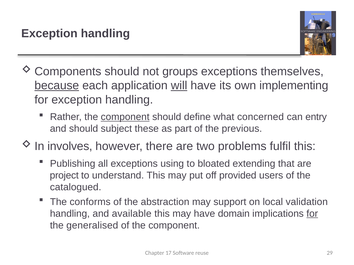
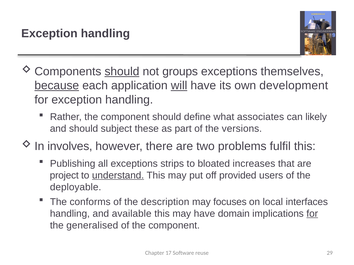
should underline: none -> present (122, 72)
implementing: implementing -> development (294, 86)
component underline: present -> none (125, 117)
concerned: concerned -> associates (261, 117)
entry: entry -> likely (316, 117)
previous: previous -> versions (242, 129)
using: using -> strips (172, 164)
extending: extending -> increases (254, 164)
understand underline: none -> present (118, 176)
catalogued: catalogued -> deployable (76, 187)
abstraction: abstraction -> description (165, 202)
support: support -> focuses (230, 202)
validation: validation -> interfaces (307, 202)
